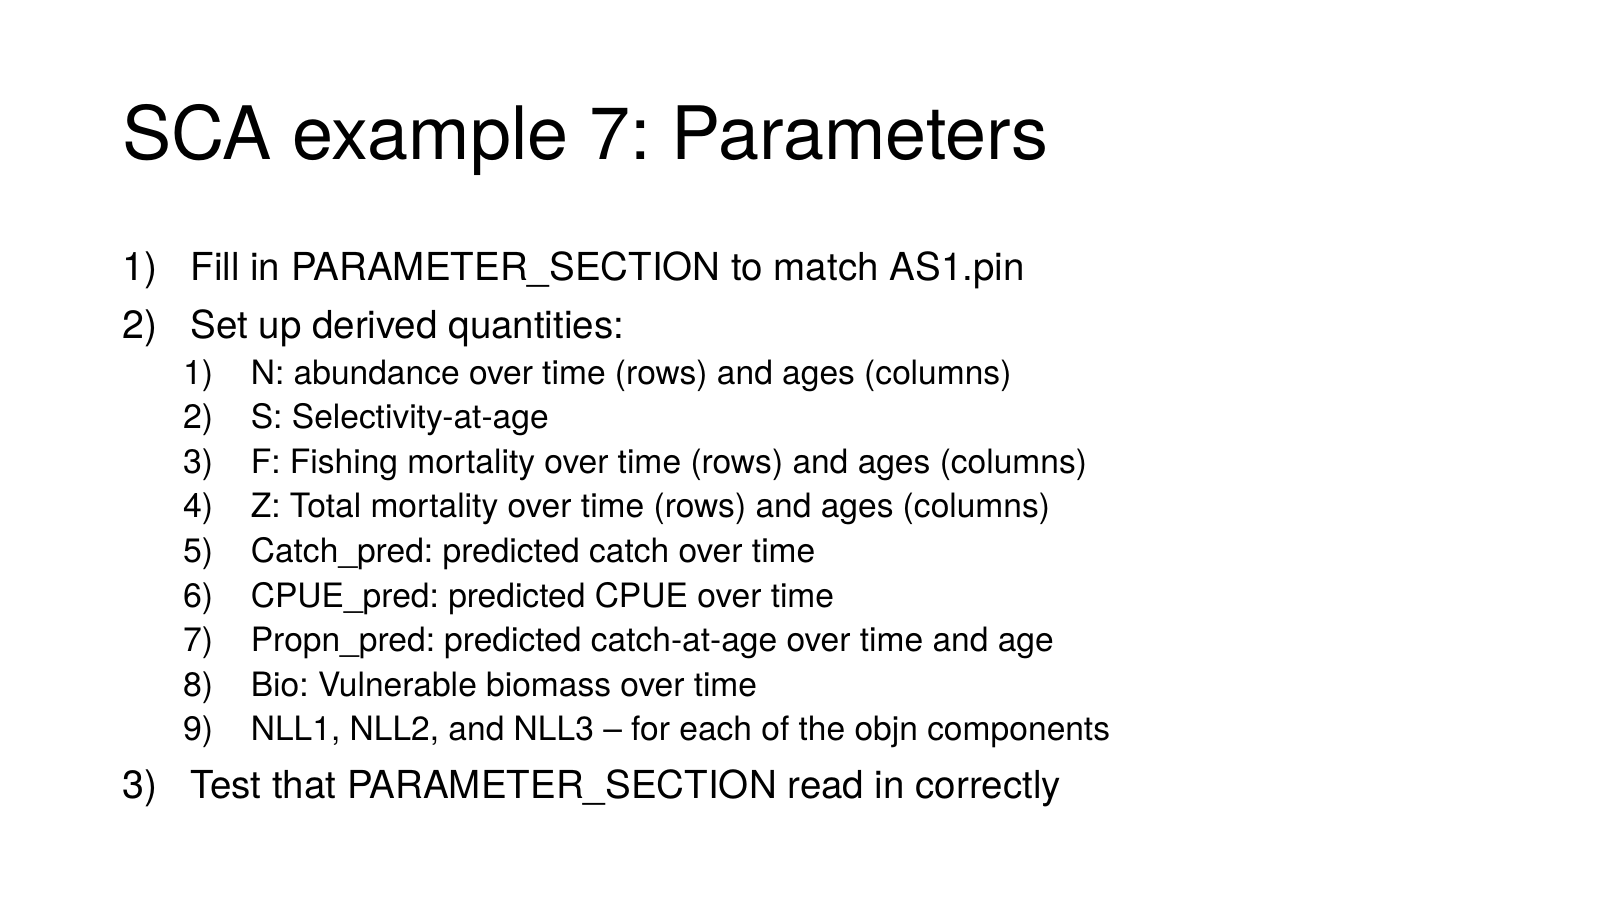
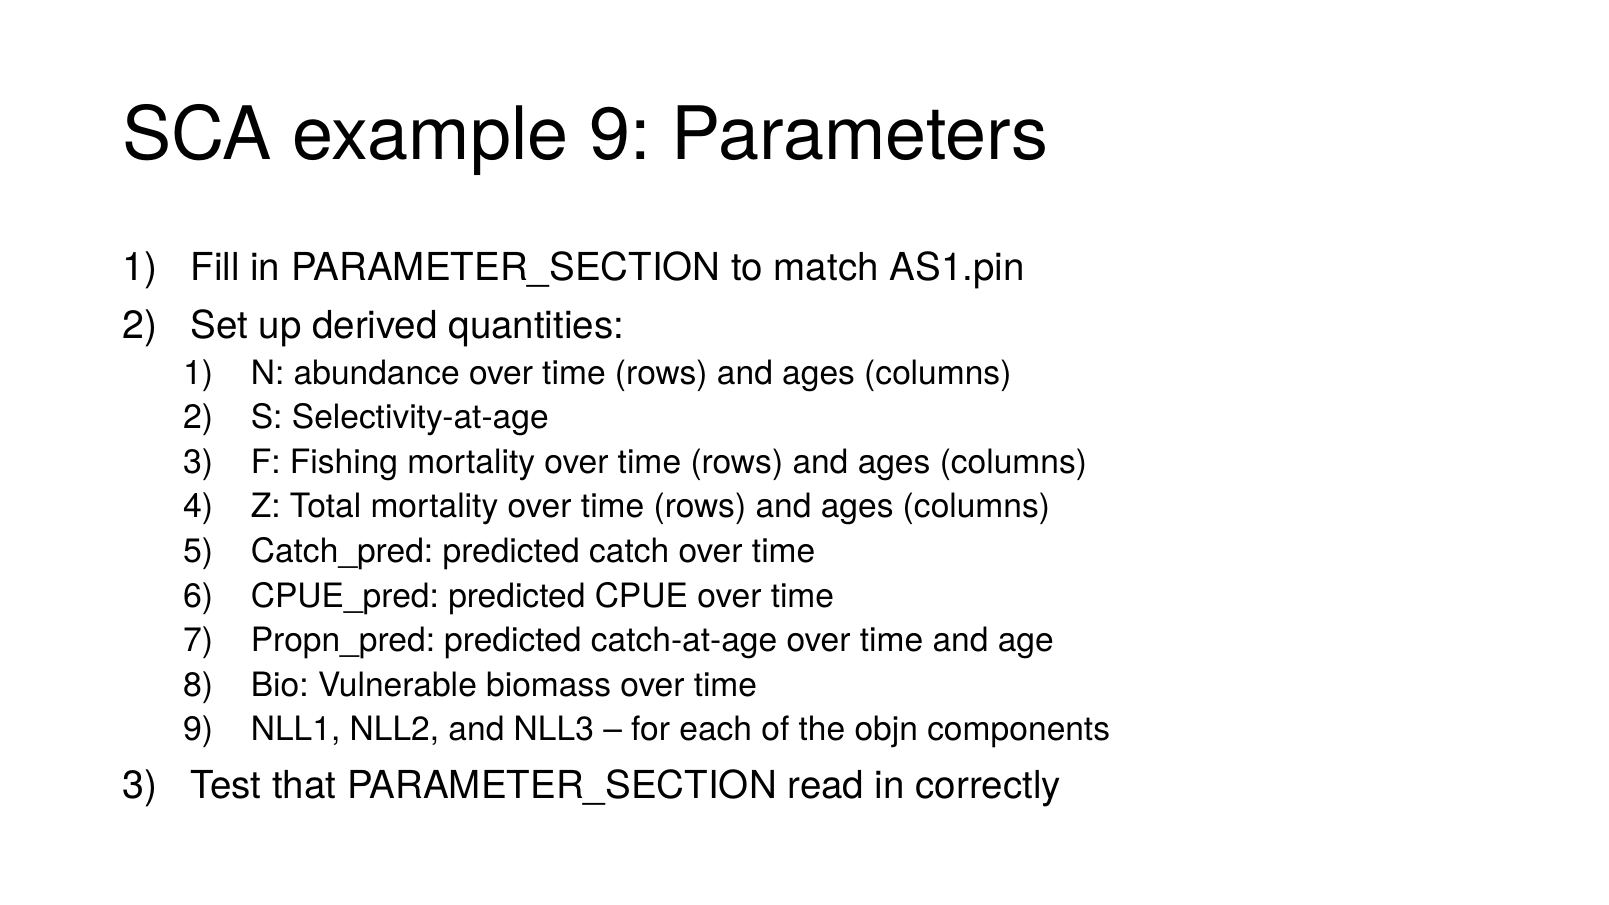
example 7: 7 -> 9 (620, 135)
